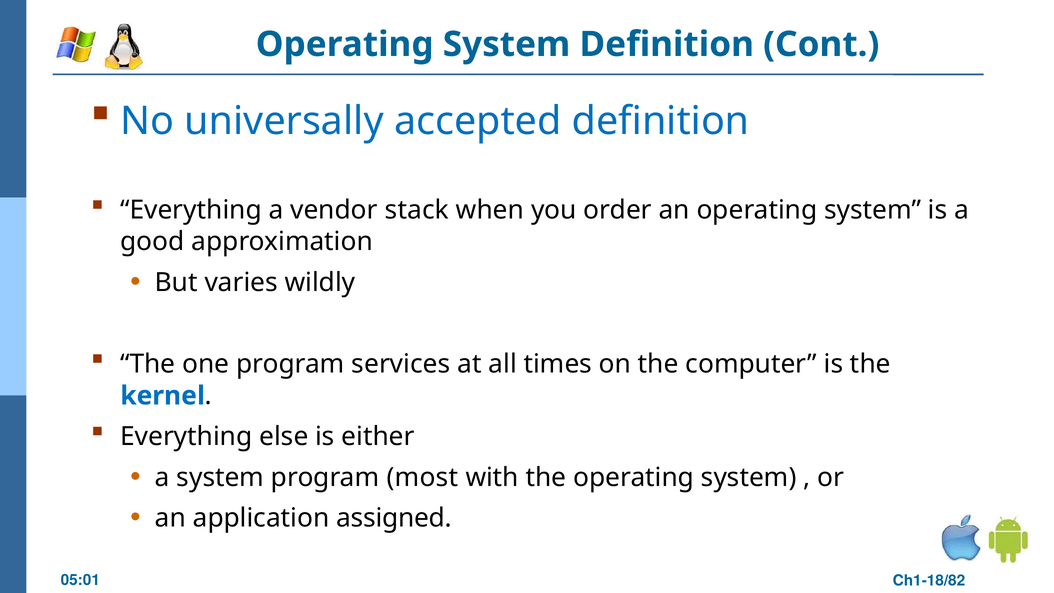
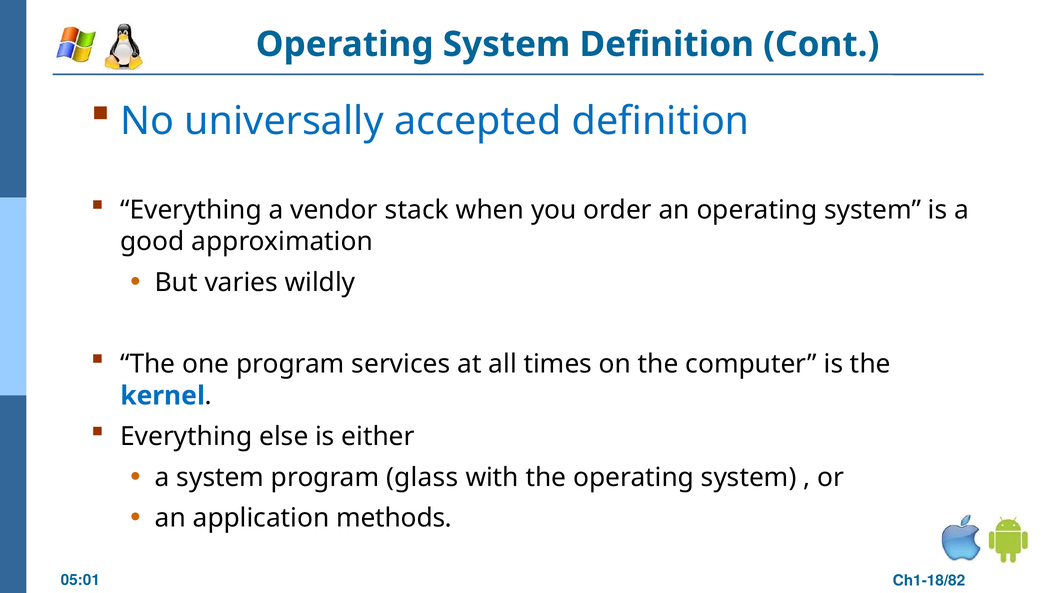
most: most -> glass (422, 477)
assigned: assigned -> methods (394, 518)
